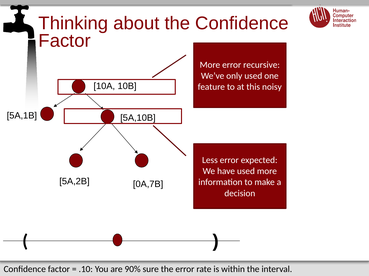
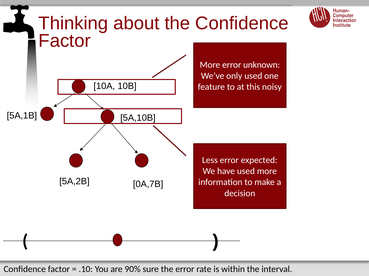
recursive: recursive -> unknown (262, 65)
